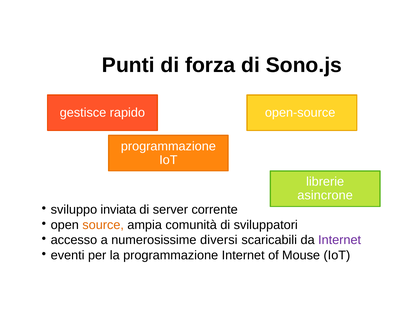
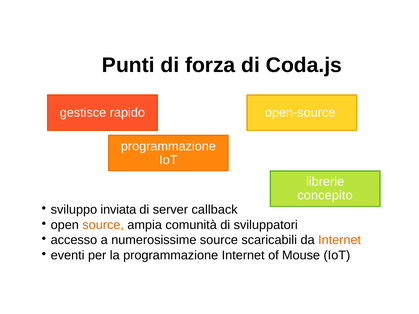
Sono.js: Sono.js -> Coda.js (304, 65)
asincrone: asincrone -> concepito (325, 196)
corrente: corrente -> callback (215, 210)
numerosissime diversi: diversi -> source (219, 240)
Internet colour: purple -> orange (340, 240)
